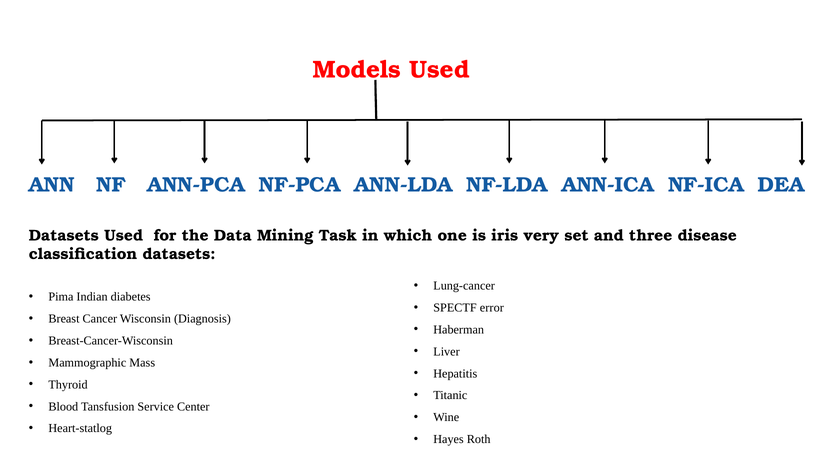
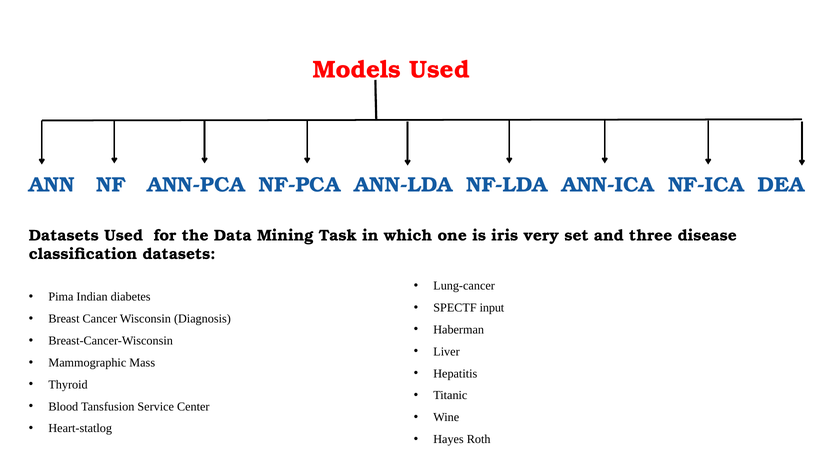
error: error -> input (492, 307)
